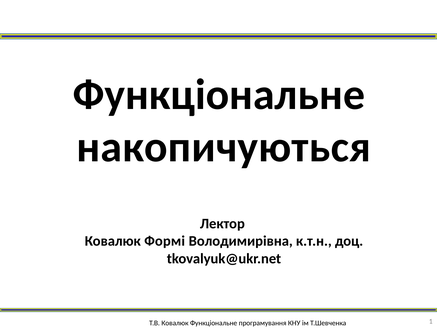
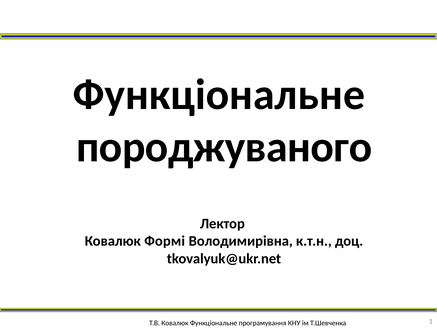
накопичуються: накопичуються -> породжуваного (224, 147)
